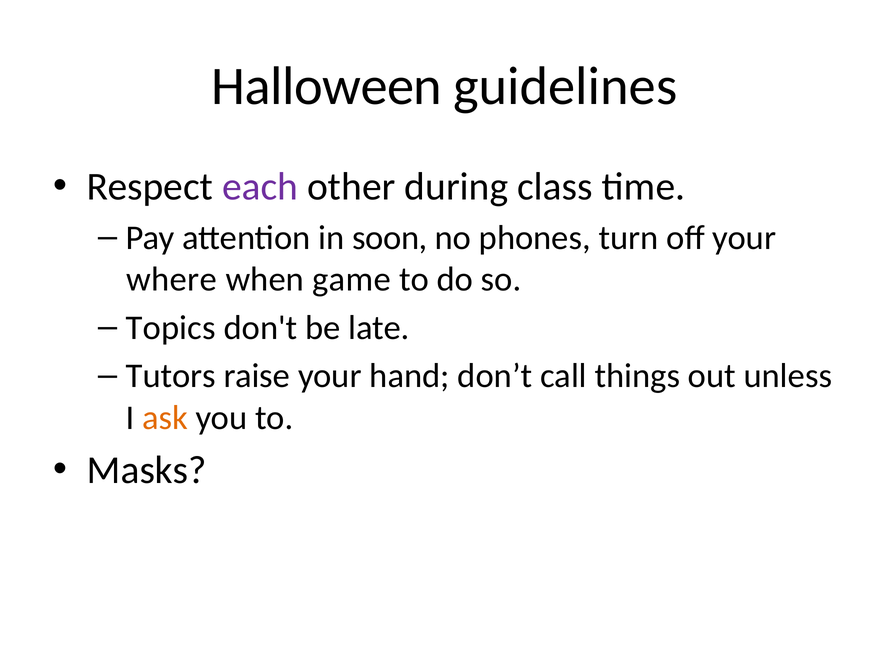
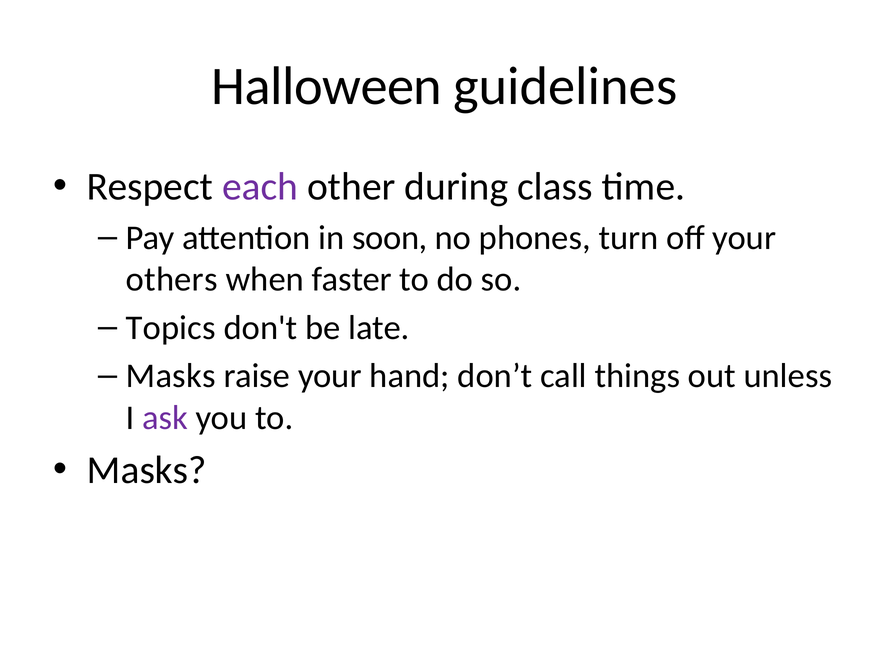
where: where -> others (172, 279)
game: game -> faster (352, 279)
Tutors: Tutors -> Masks (171, 376)
ask colour: orange -> purple (165, 418)
